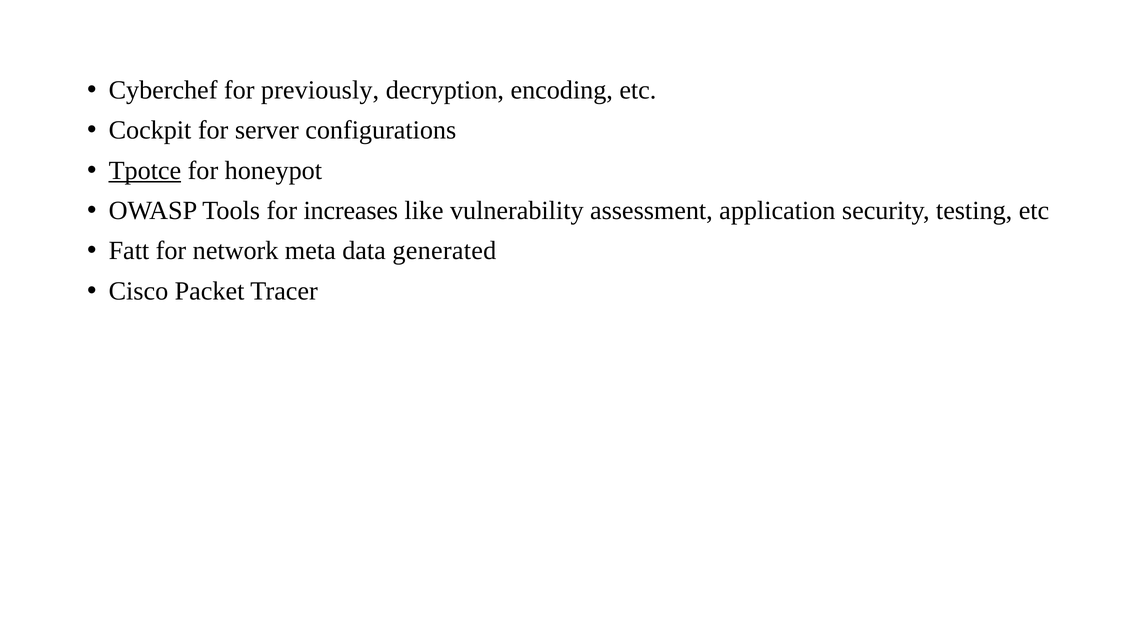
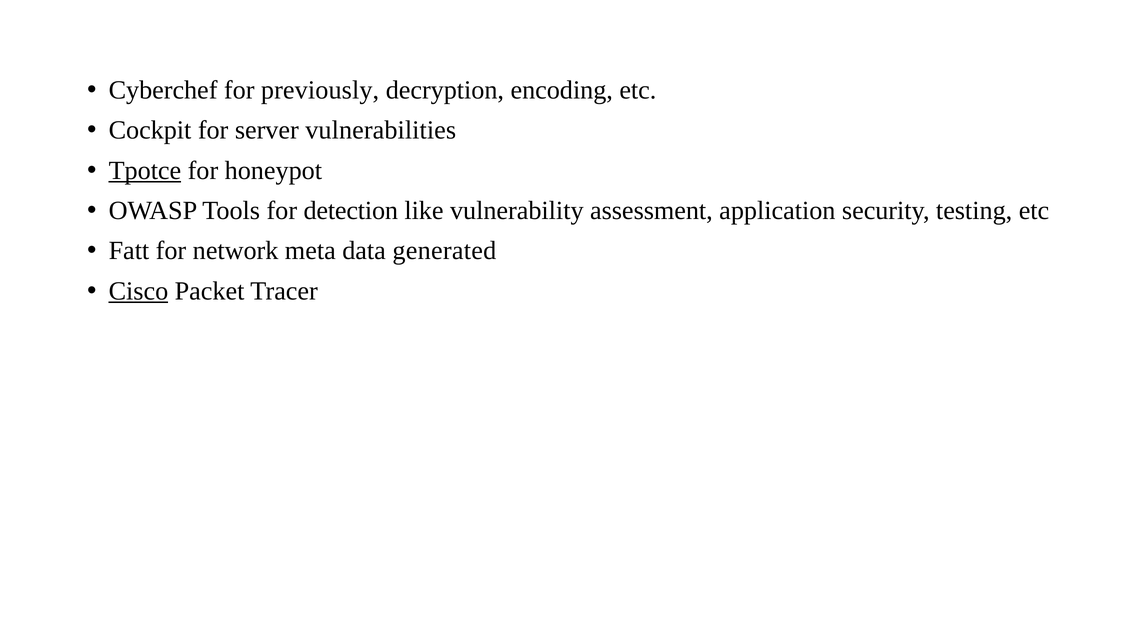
configurations: configurations -> vulnerabilities (381, 130)
increases: increases -> detection (351, 211)
Cisco underline: none -> present (138, 291)
